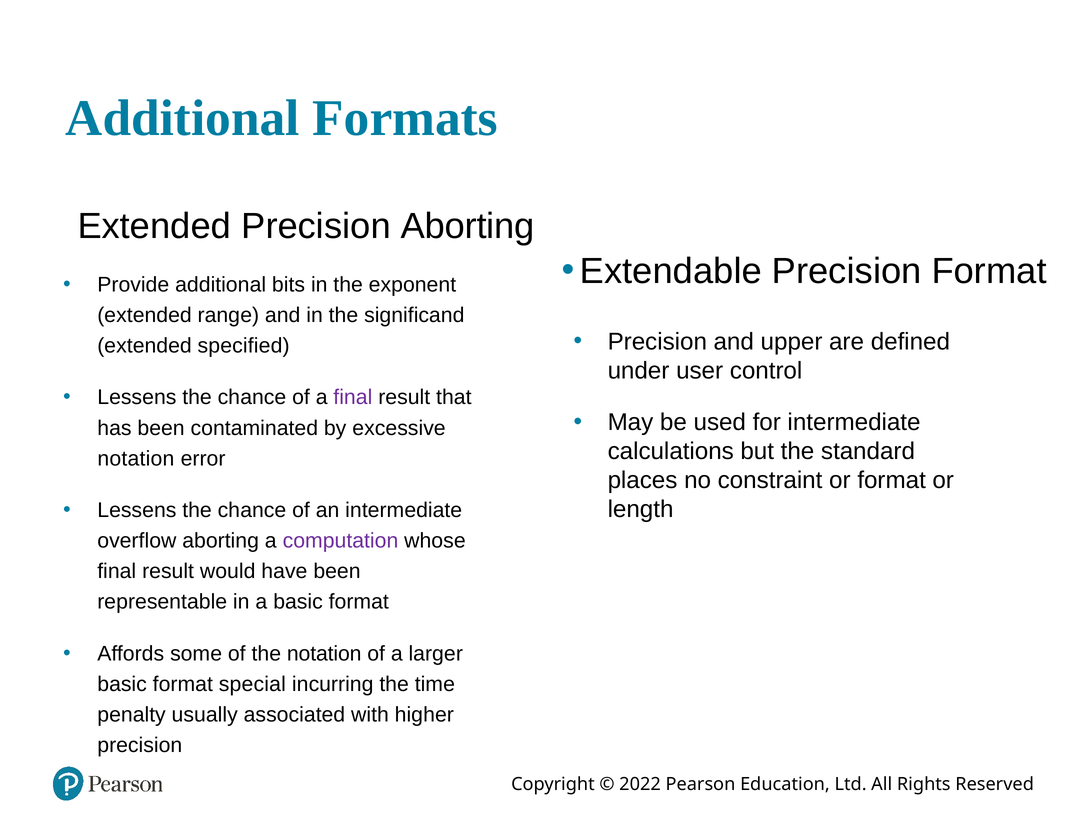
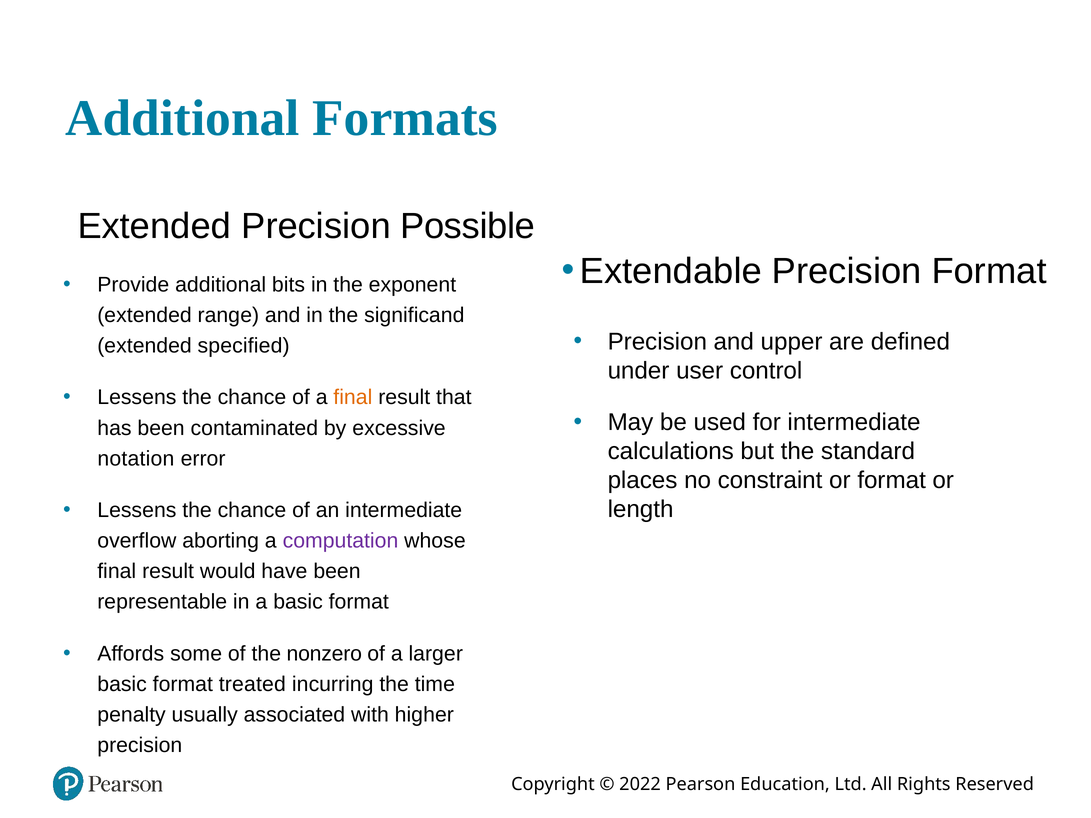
Precision Aborting: Aborting -> Possible (468, 226)
final colour: purple -> orange (353, 398)
the notation: notation -> nonzero (324, 654)
special: special -> treated (252, 684)
